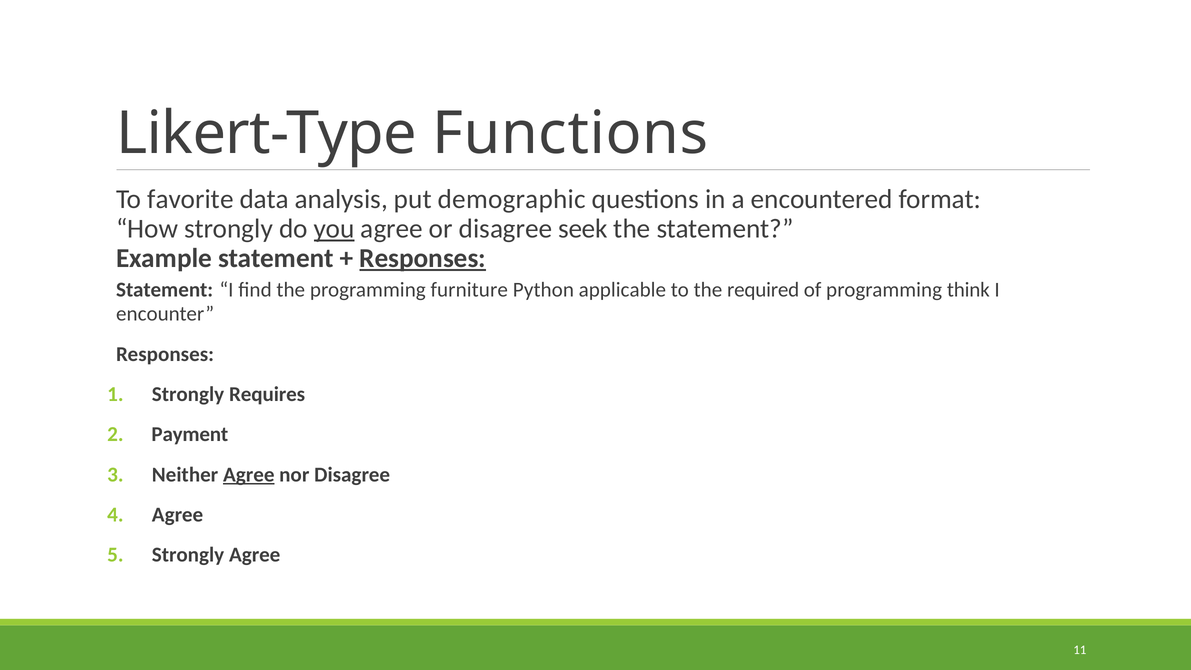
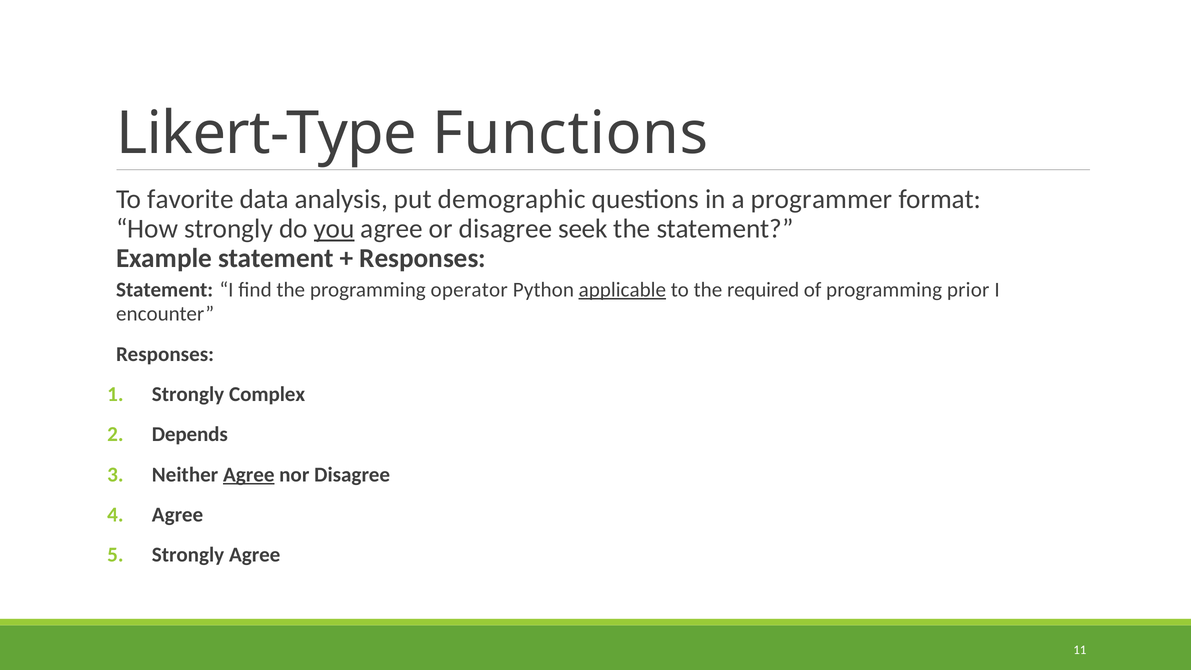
encountered: encountered -> programmer (822, 199)
Responses underline: present -> none (423, 258)
furniture: furniture -> operator (469, 290)
applicable underline: none -> present (622, 290)
think: think -> prior (968, 290)
Requires: Requires -> Complex (267, 394)
Payment: Payment -> Depends (190, 434)
